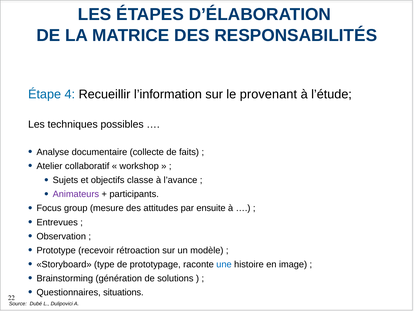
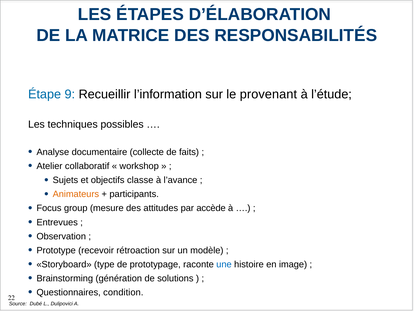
4: 4 -> 9 (70, 94)
Animateurs colour: purple -> orange (76, 194)
ensuite: ensuite -> accède (211, 208)
situations: situations -> condition (123, 292)
